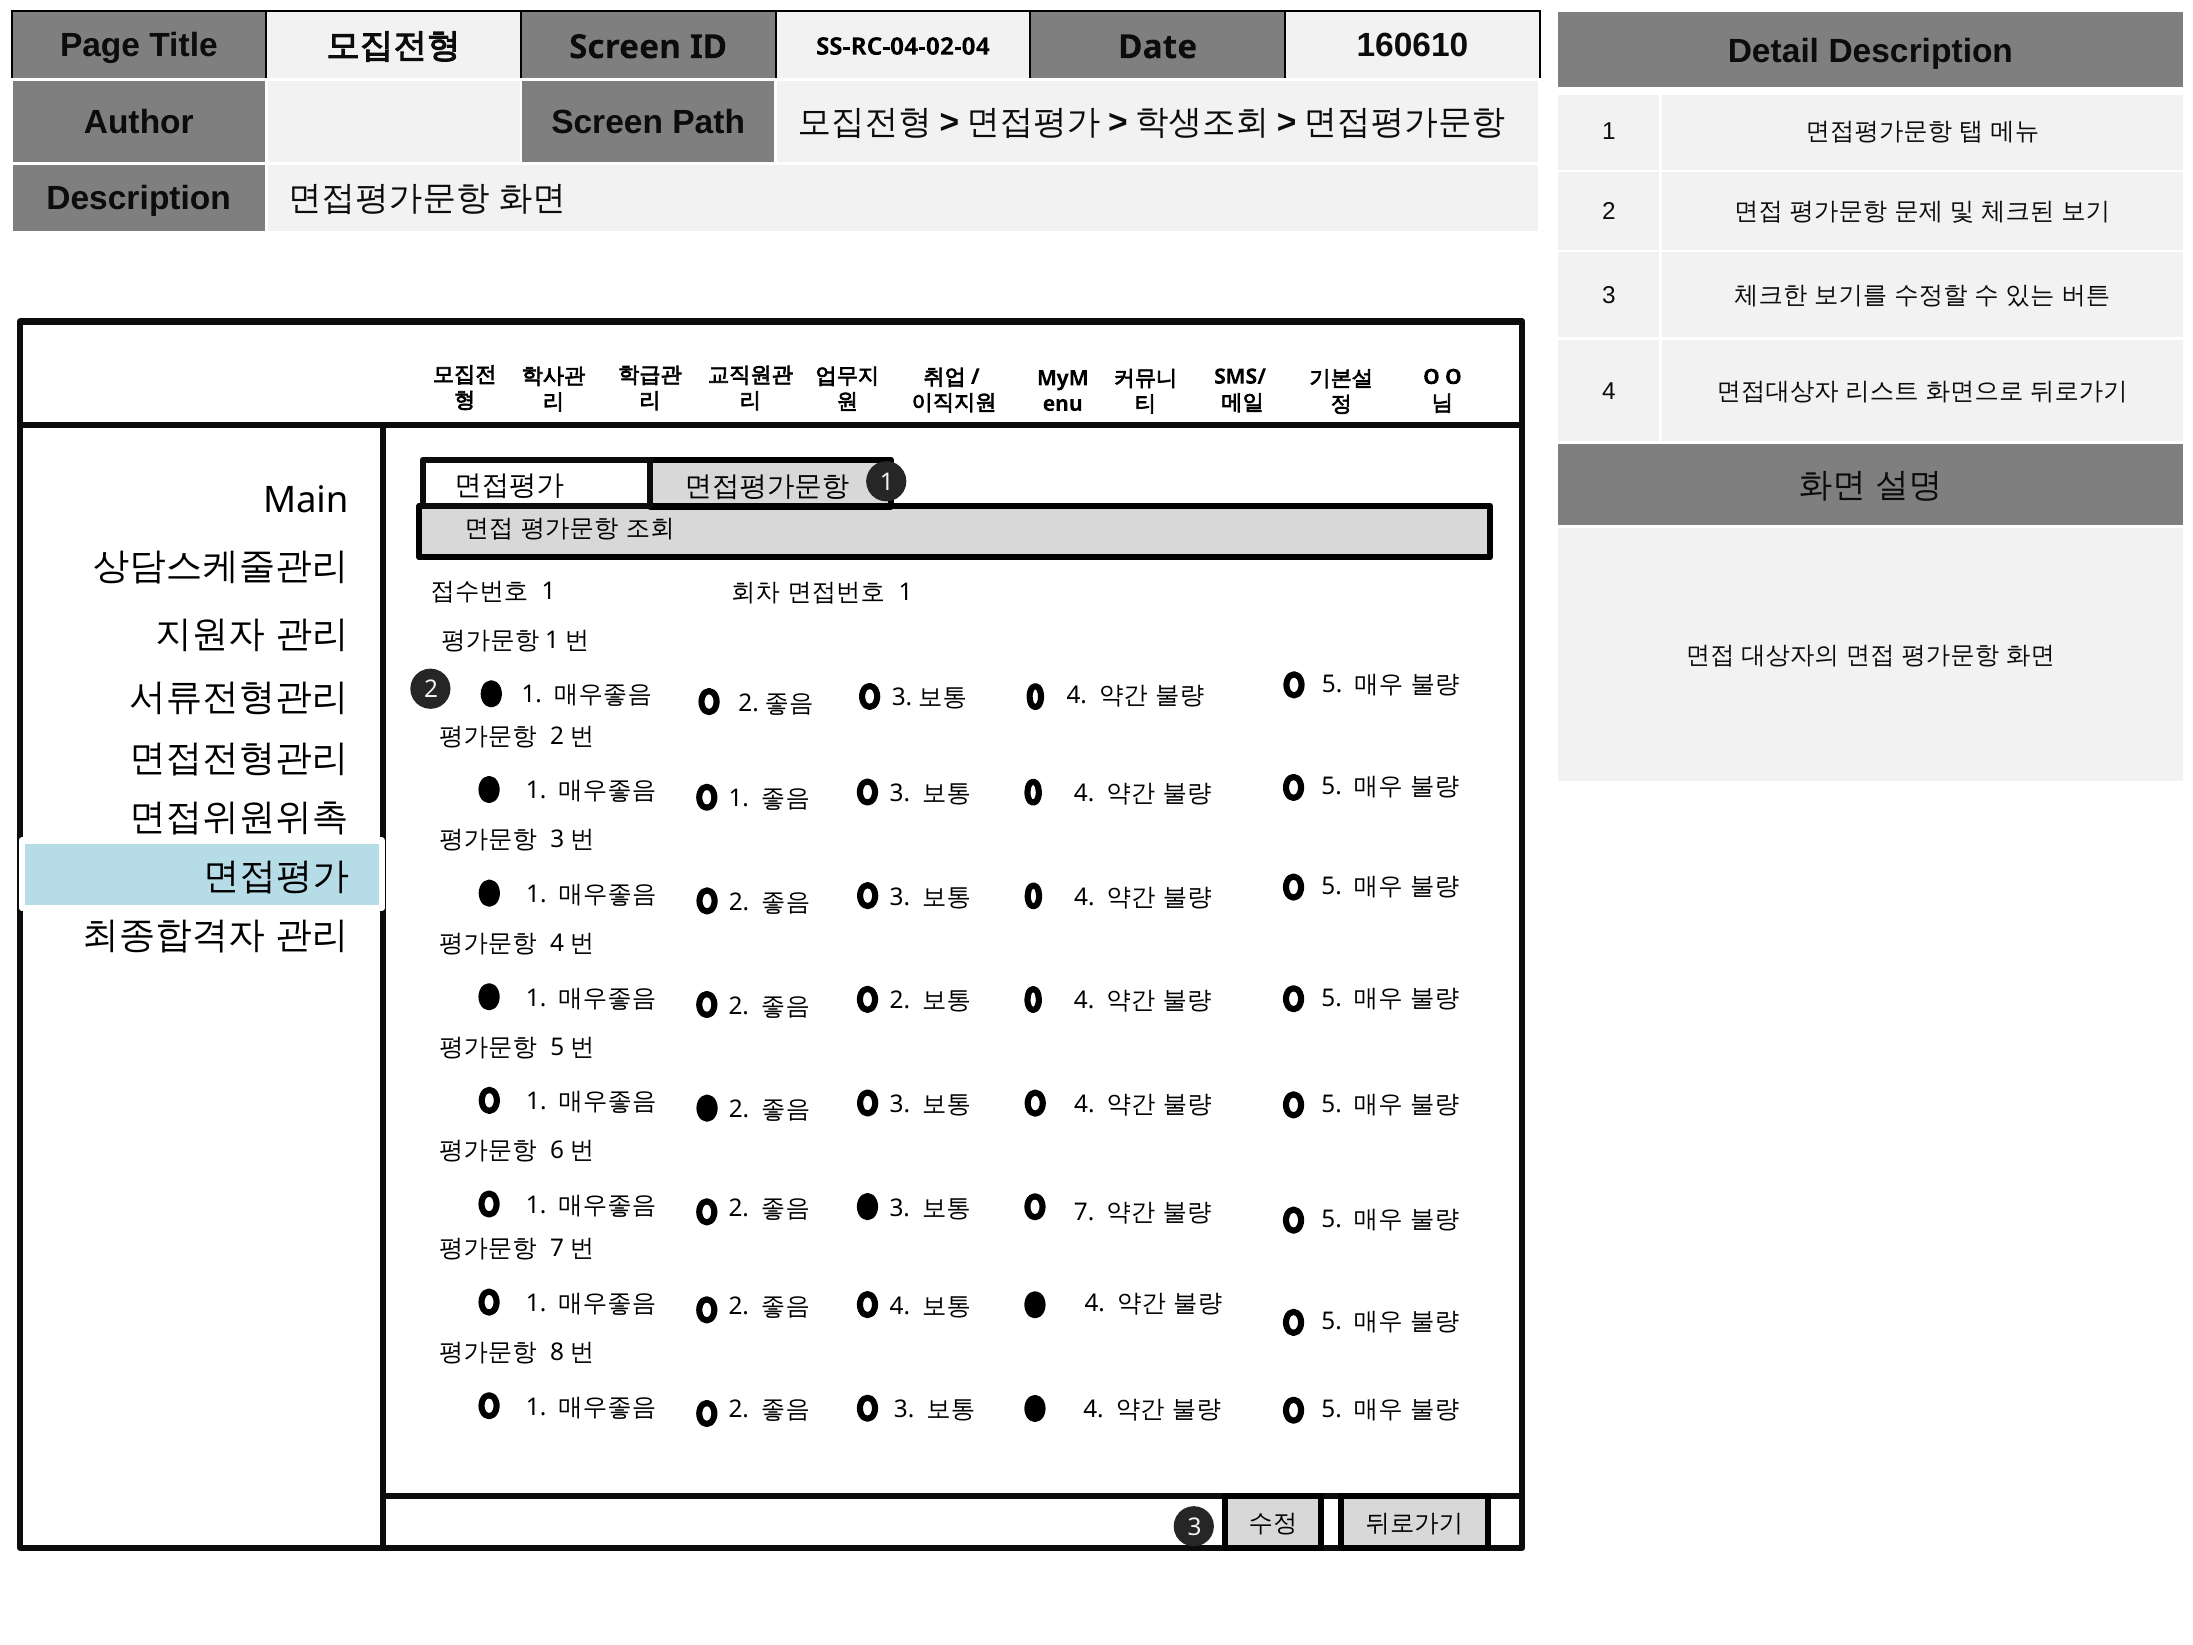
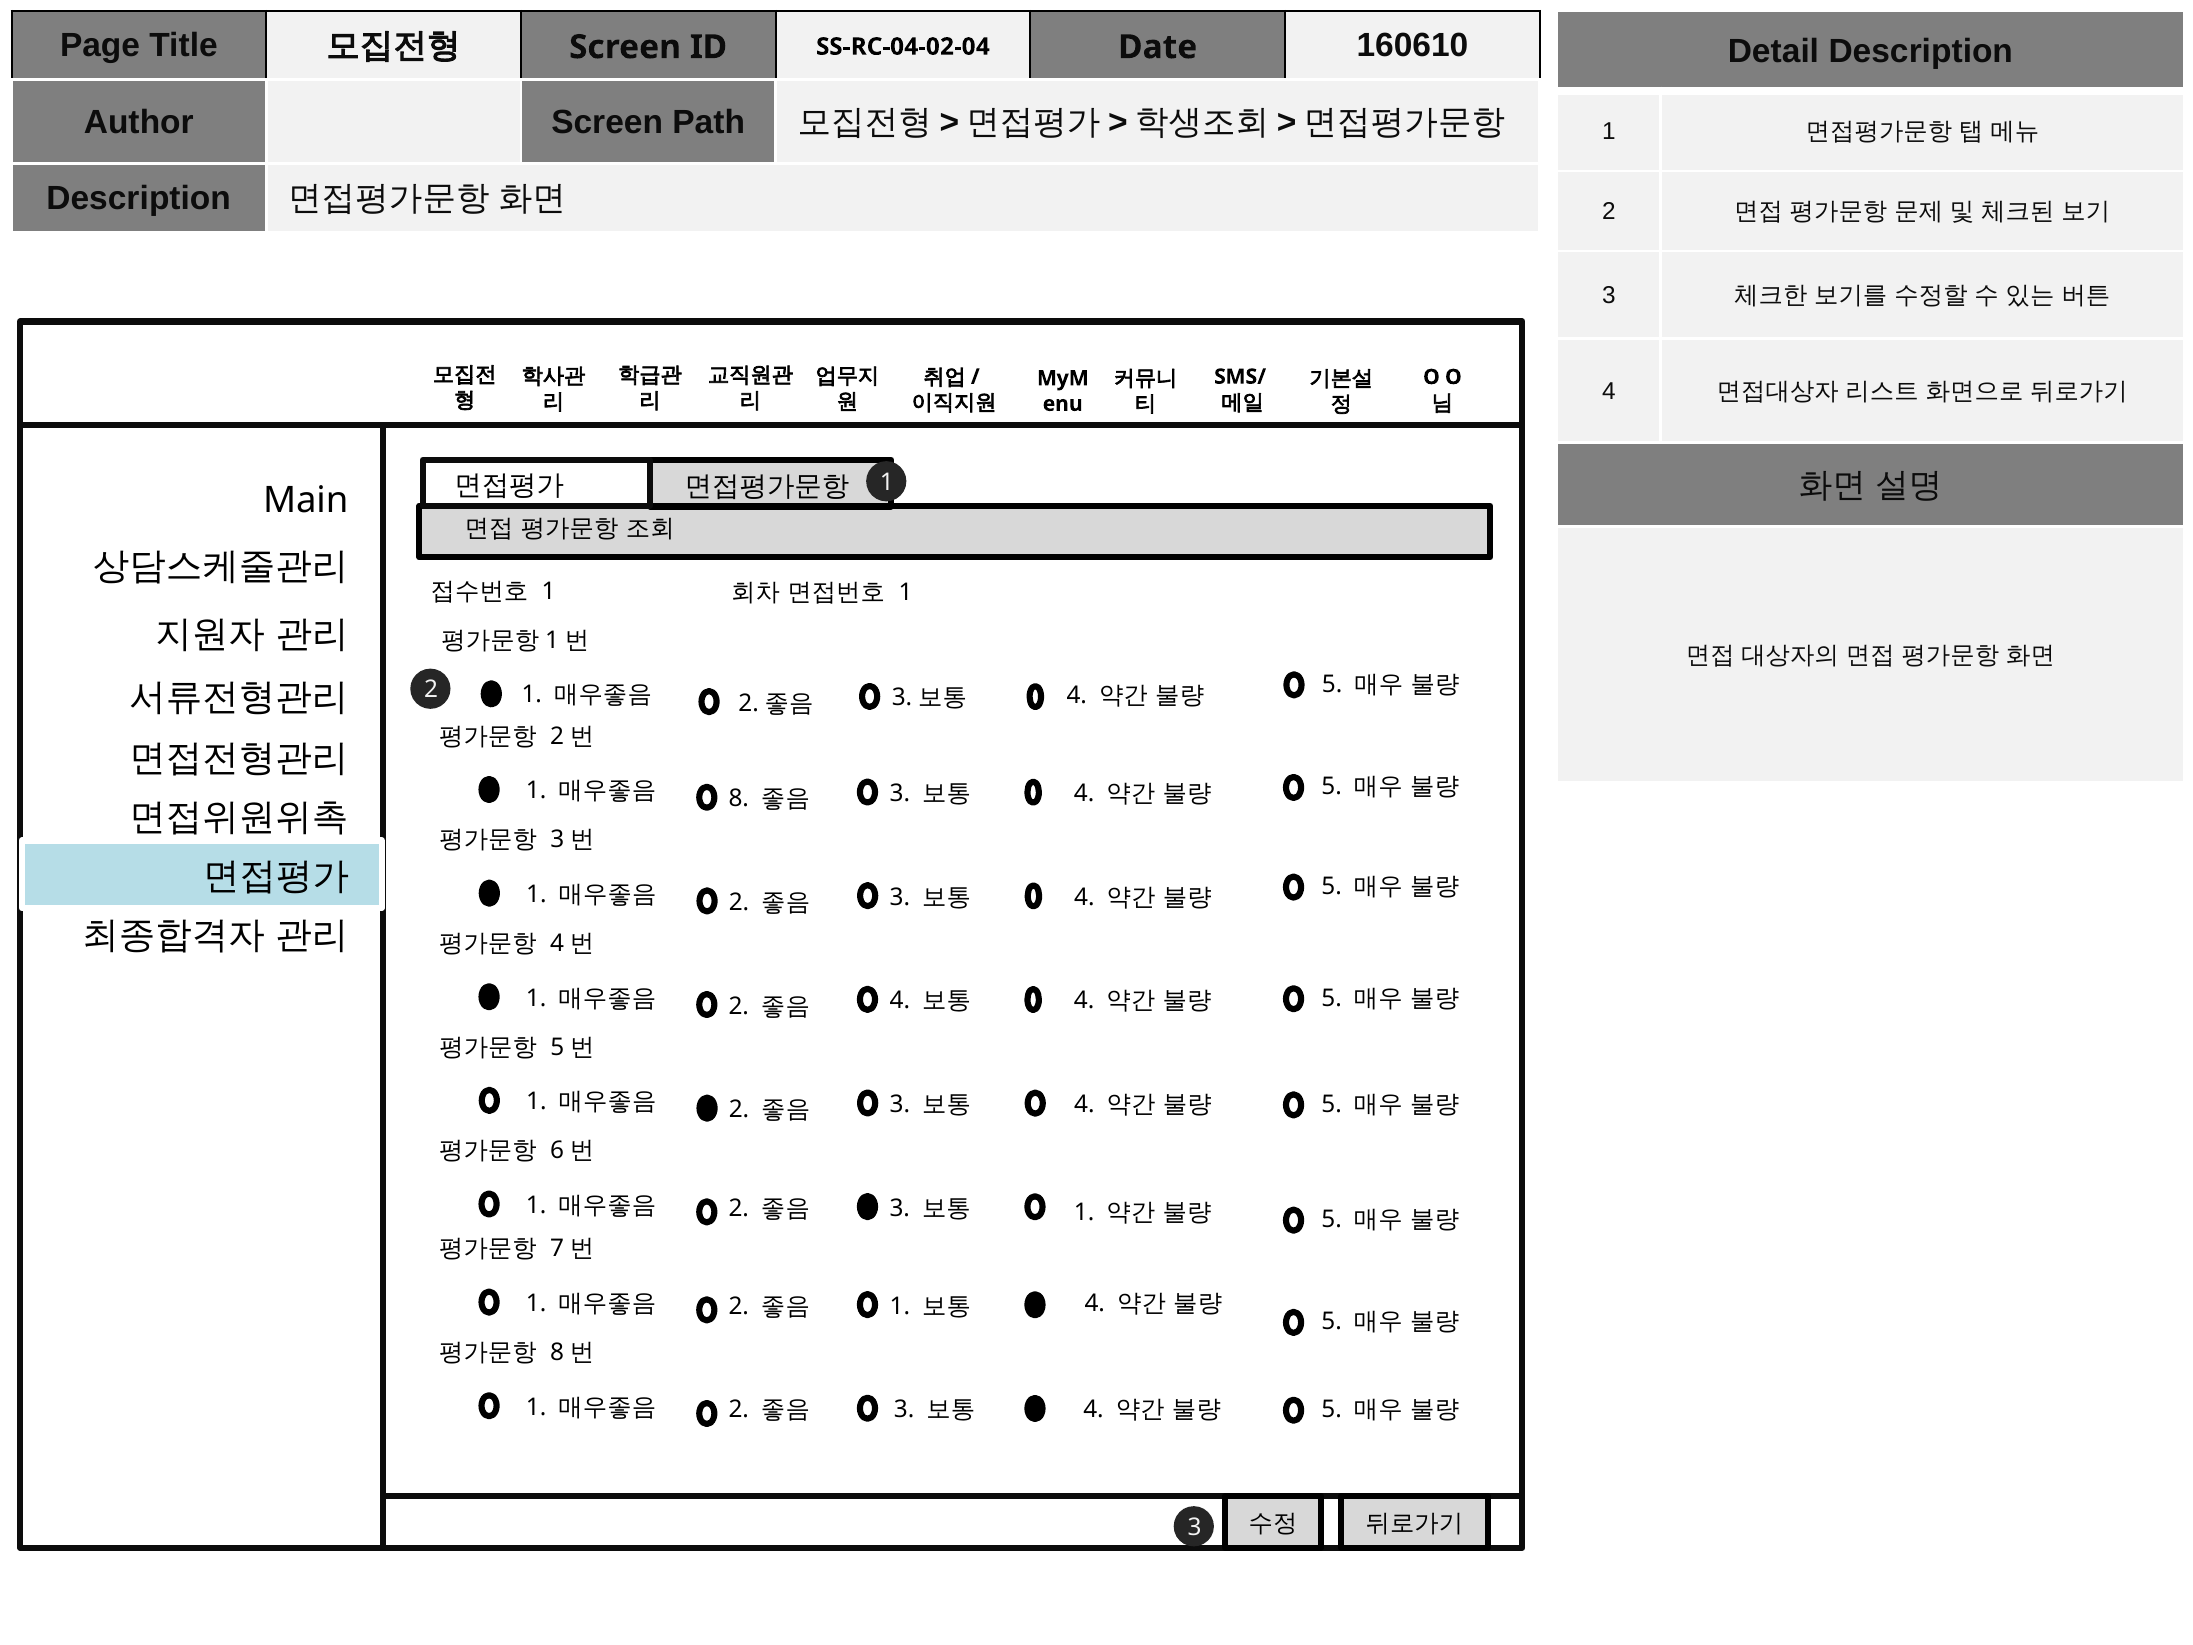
1: 1 -> 8 (739, 799)
2: 2 -> 4 (900, 1001)
7: 7 -> 1 (1084, 1212)
4: 4 -> 1 (900, 1306)
